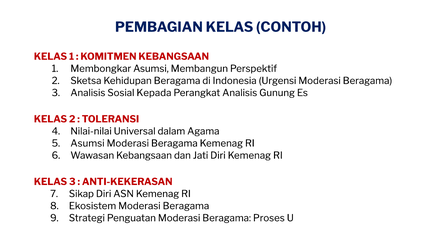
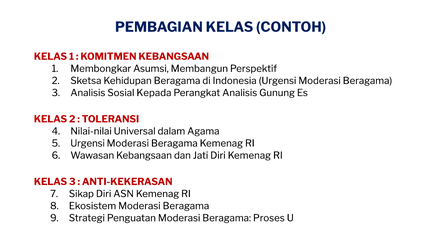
Asumsi: Asumsi -> Urgensi (88, 143)
